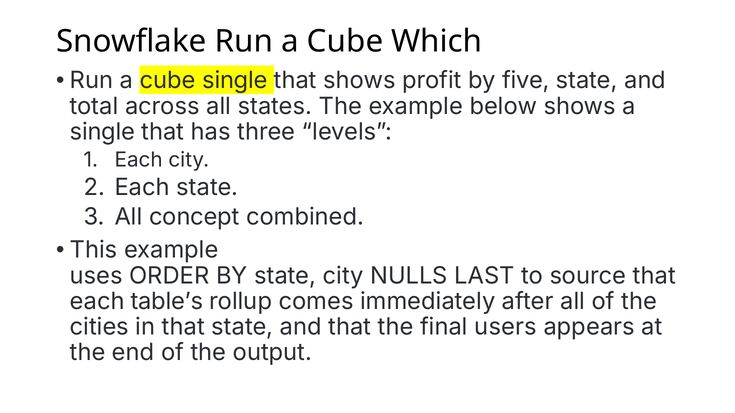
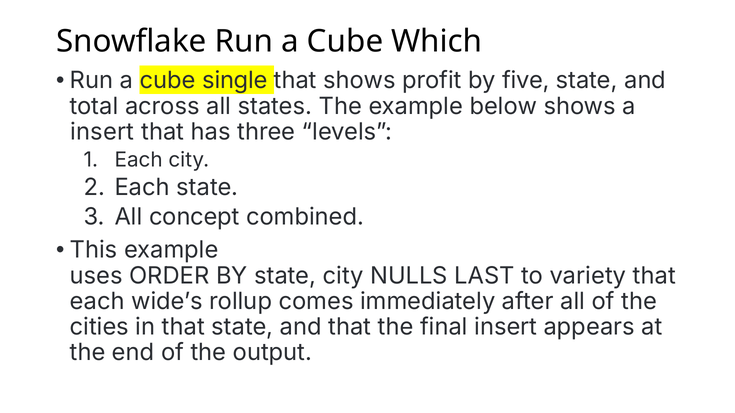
single: single -> insert (102, 132)
source: source -> variety (588, 276)
table’s: table’s -> wide’s (167, 302)
final users: users -> insert (506, 327)
